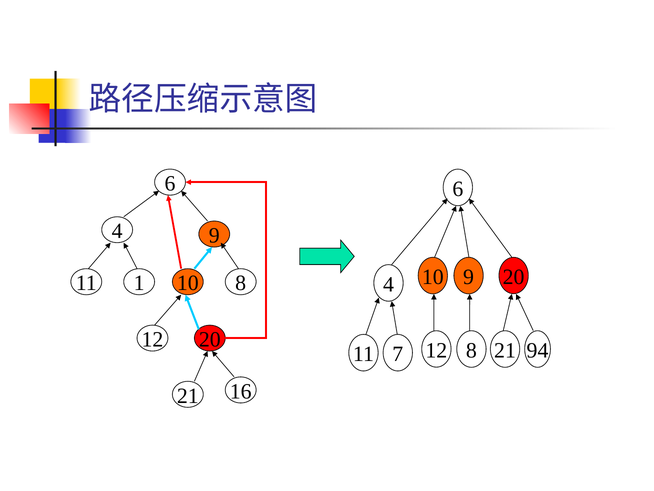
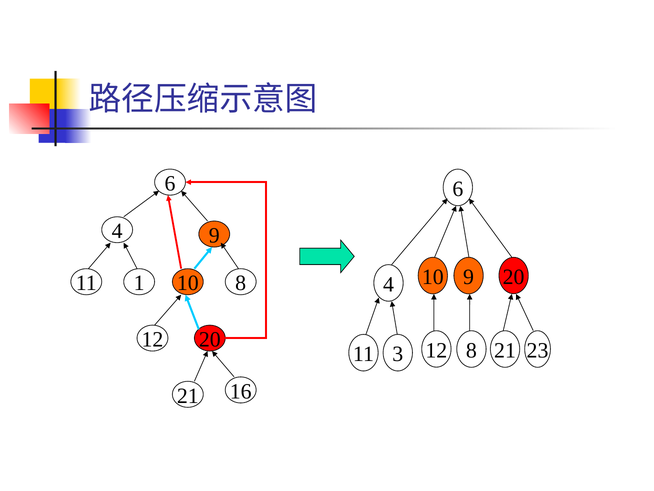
94: 94 -> 23 (538, 350)
7: 7 -> 3 (398, 354)
